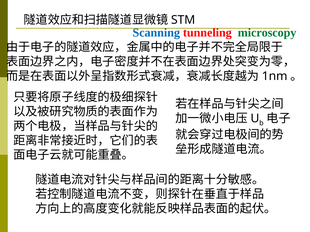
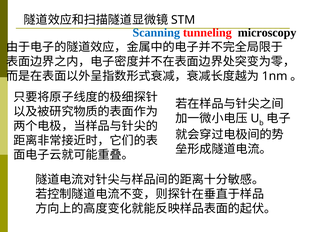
microscopy colour: green -> black (267, 33)
